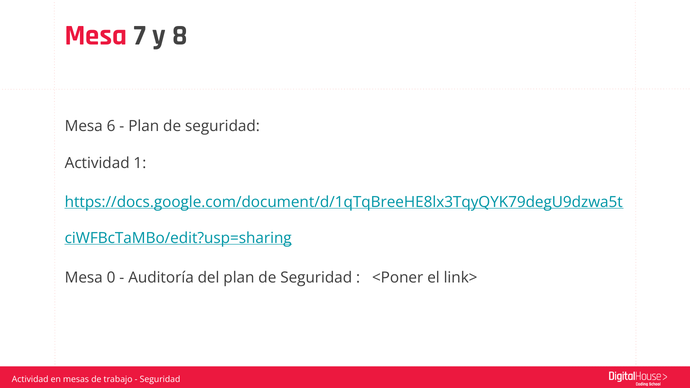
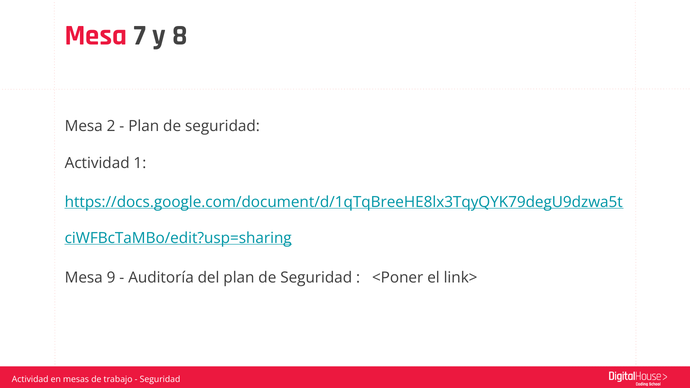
6: 6 -> 2 (111, 126)
0: 0 -> 9 (111, 278)
